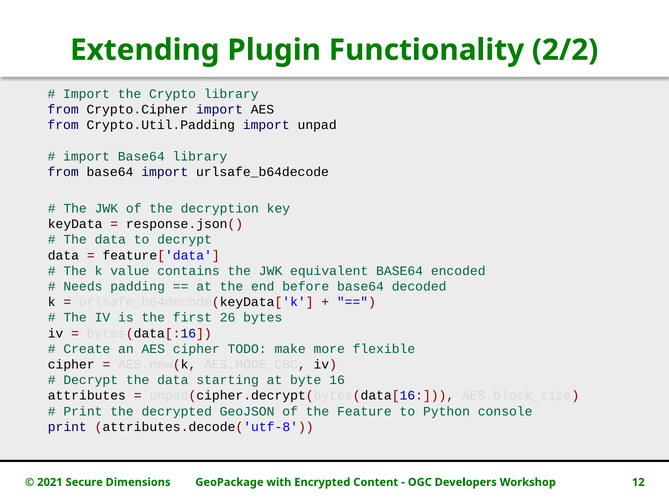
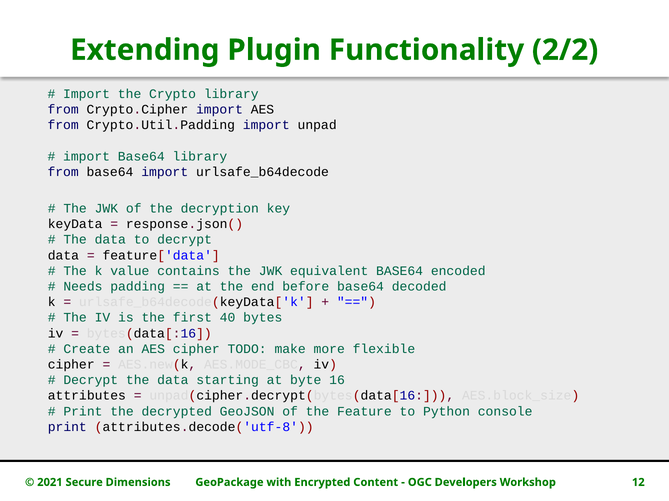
26: 26 -> 40 (228, 318)
